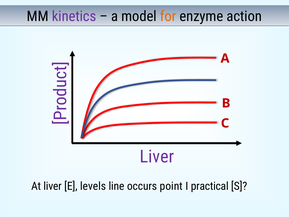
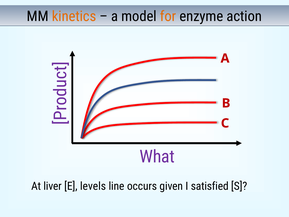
kinetics colour: purple -> orange (74, 16)
Liver: Liver -> What (157, 156)
point: point -> given (171, 186)
practical: practical -> satisfied (210, 186)
